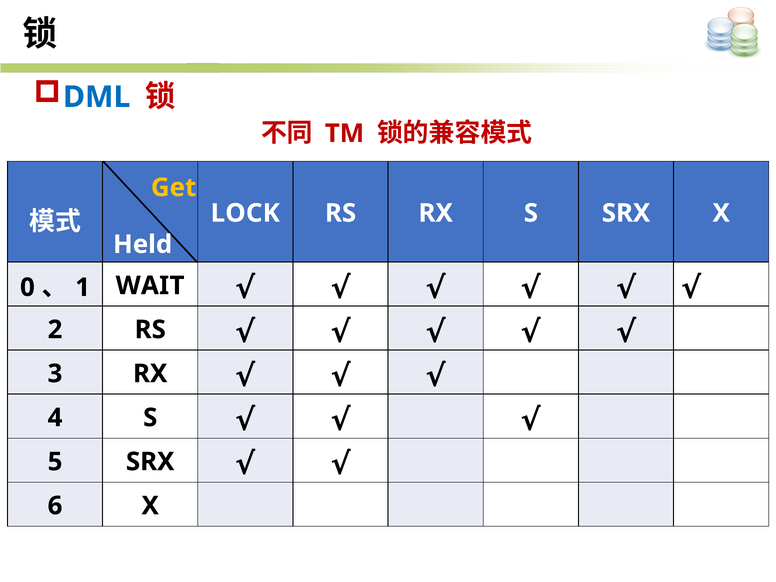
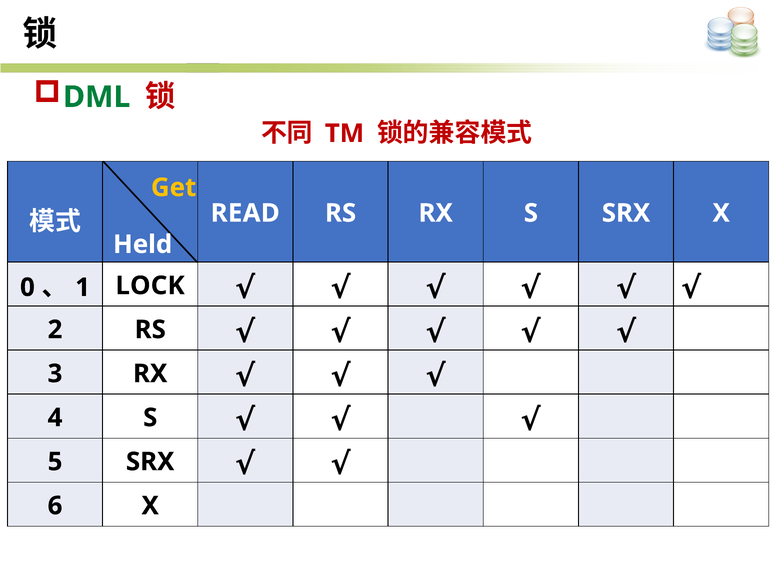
DML colour: blue -> green (97, 97)
LOCK: LOCK -> READ (245, 213)
WAIT: WAIT -> LOCK (150, 286)
